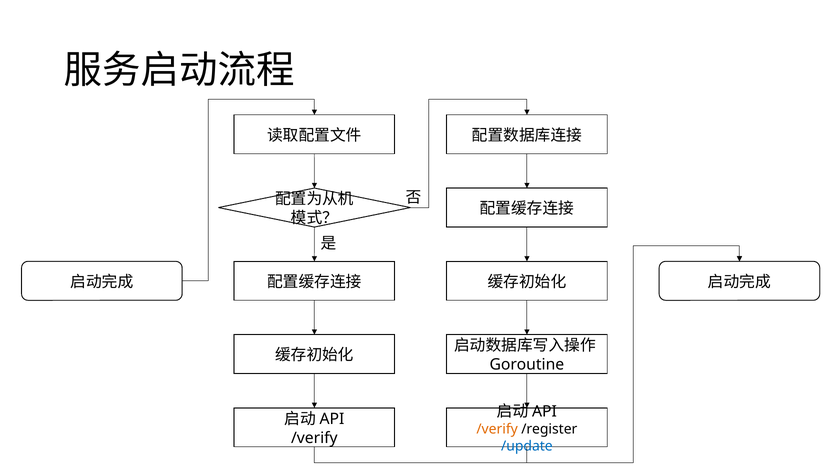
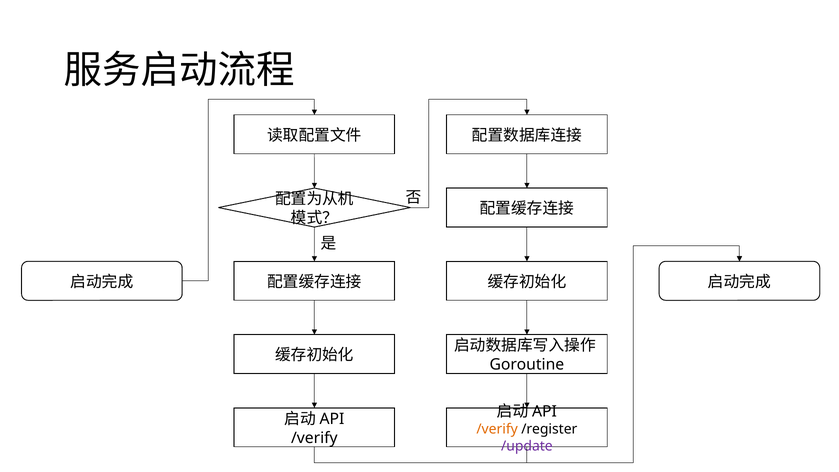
/update colour: blue -> purple (527, 446)
